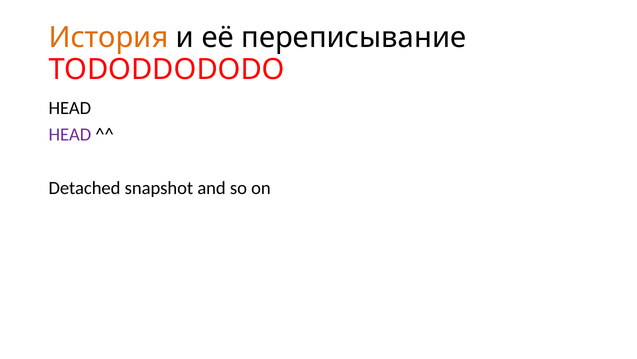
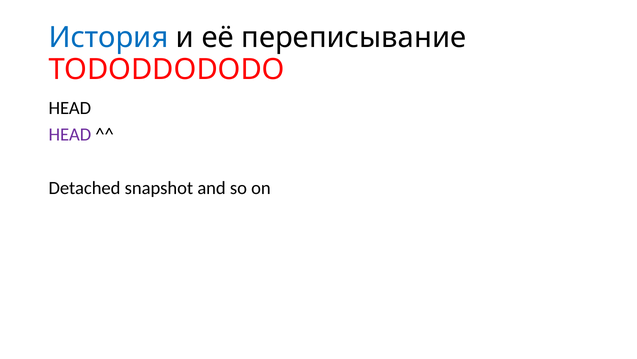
История colour: orange -> blue (108, 38)
